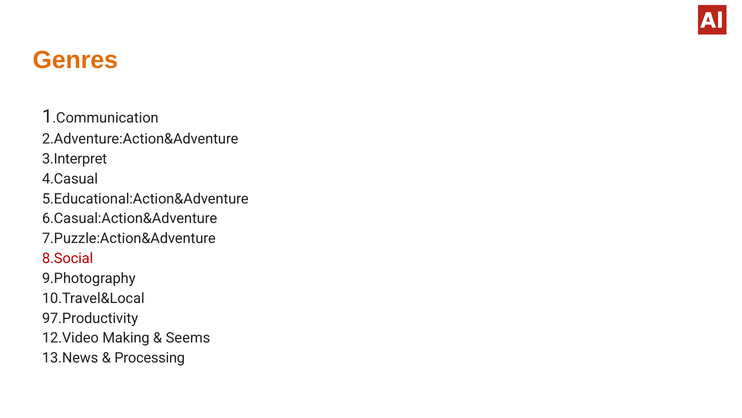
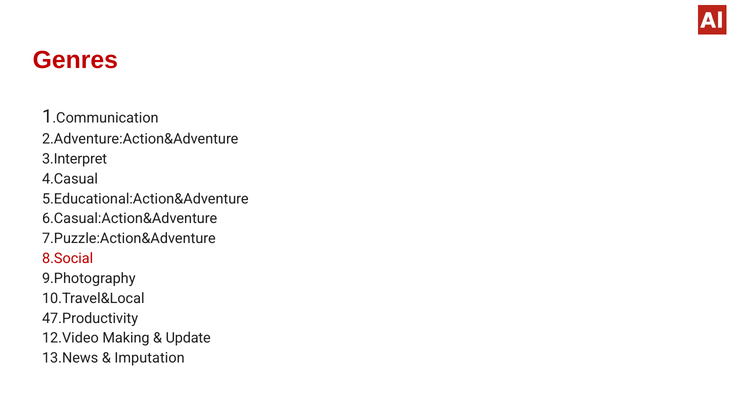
Genres colour: orange -> red (75, 60)
97.Productivity: 97.Productivity -> 47.Productivity (90, 318)
Seems: Seems -> Update (188, 338)
Processing: Processing -> Imputation (150, 358)
